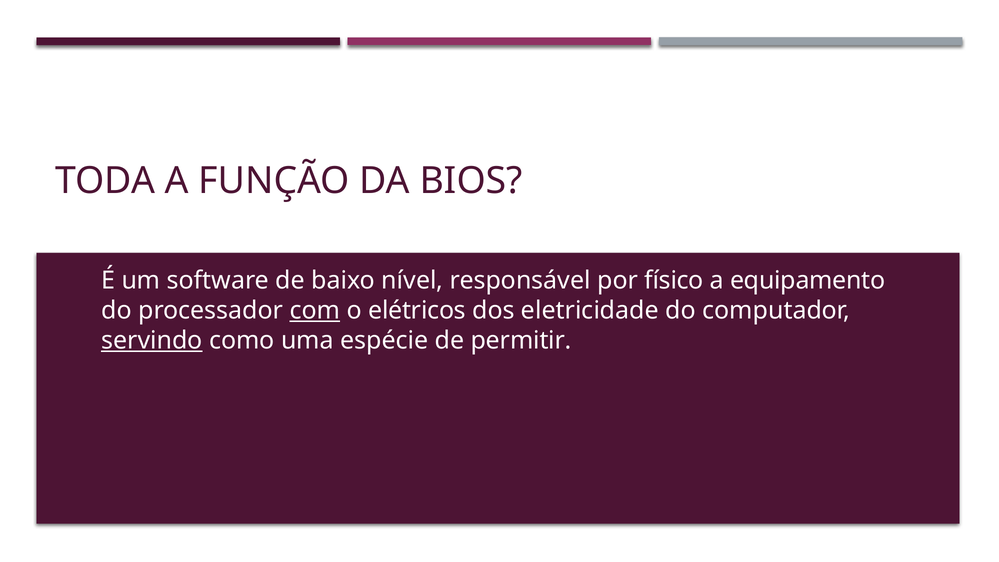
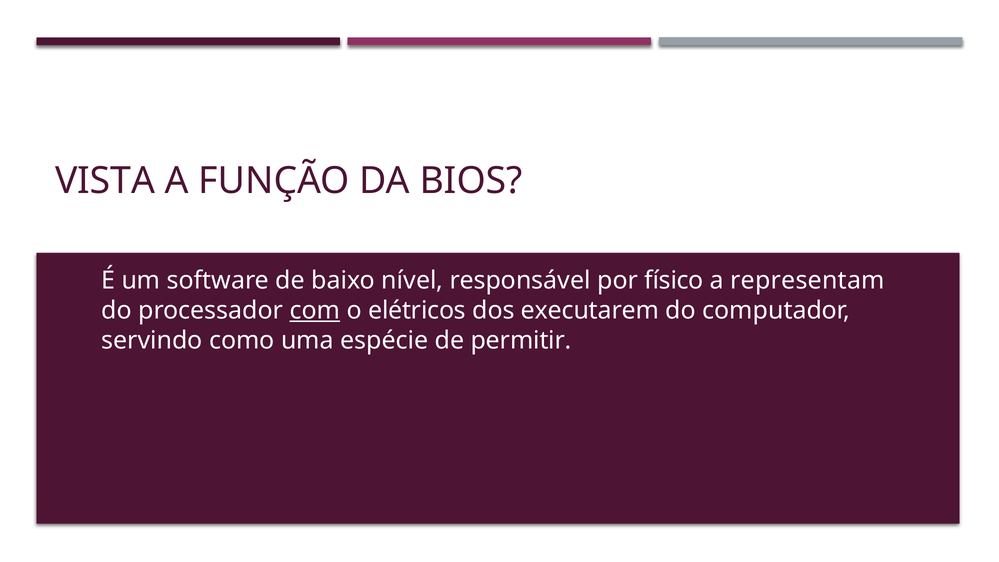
TODA: TODA -> VISTA (105, 181)
equipamento: equipamento -> representam (807, 280)
eletricidade: eletricidade -> executarem (590, 310)
servindo underline: present -> none (152, 340)
